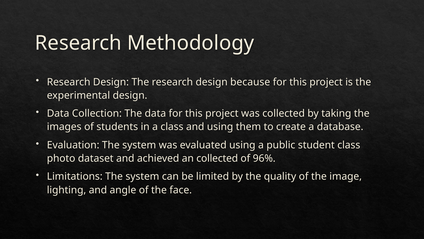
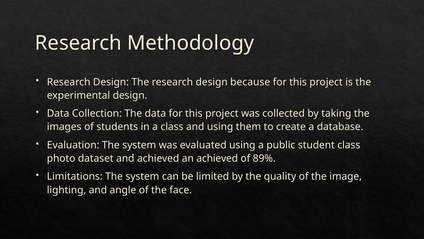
an collected: collected -> achieved (217, 158)
96%: 96% -> 89% (264, 158)
